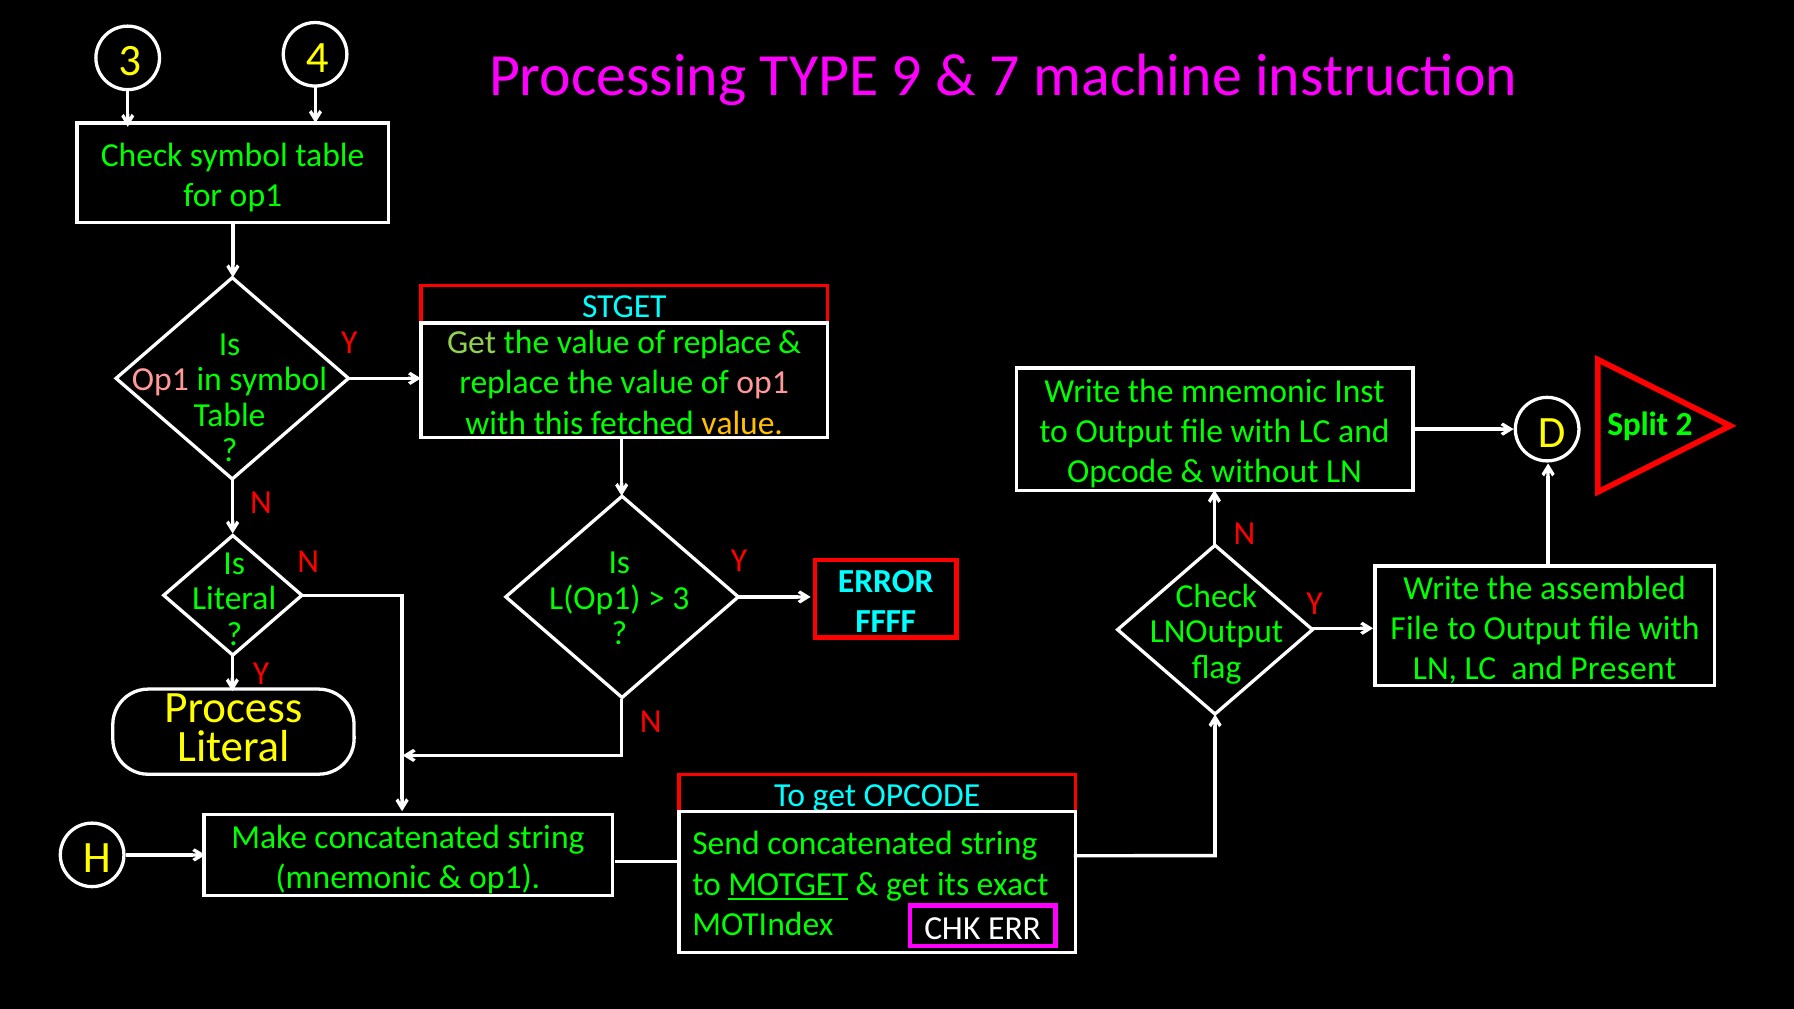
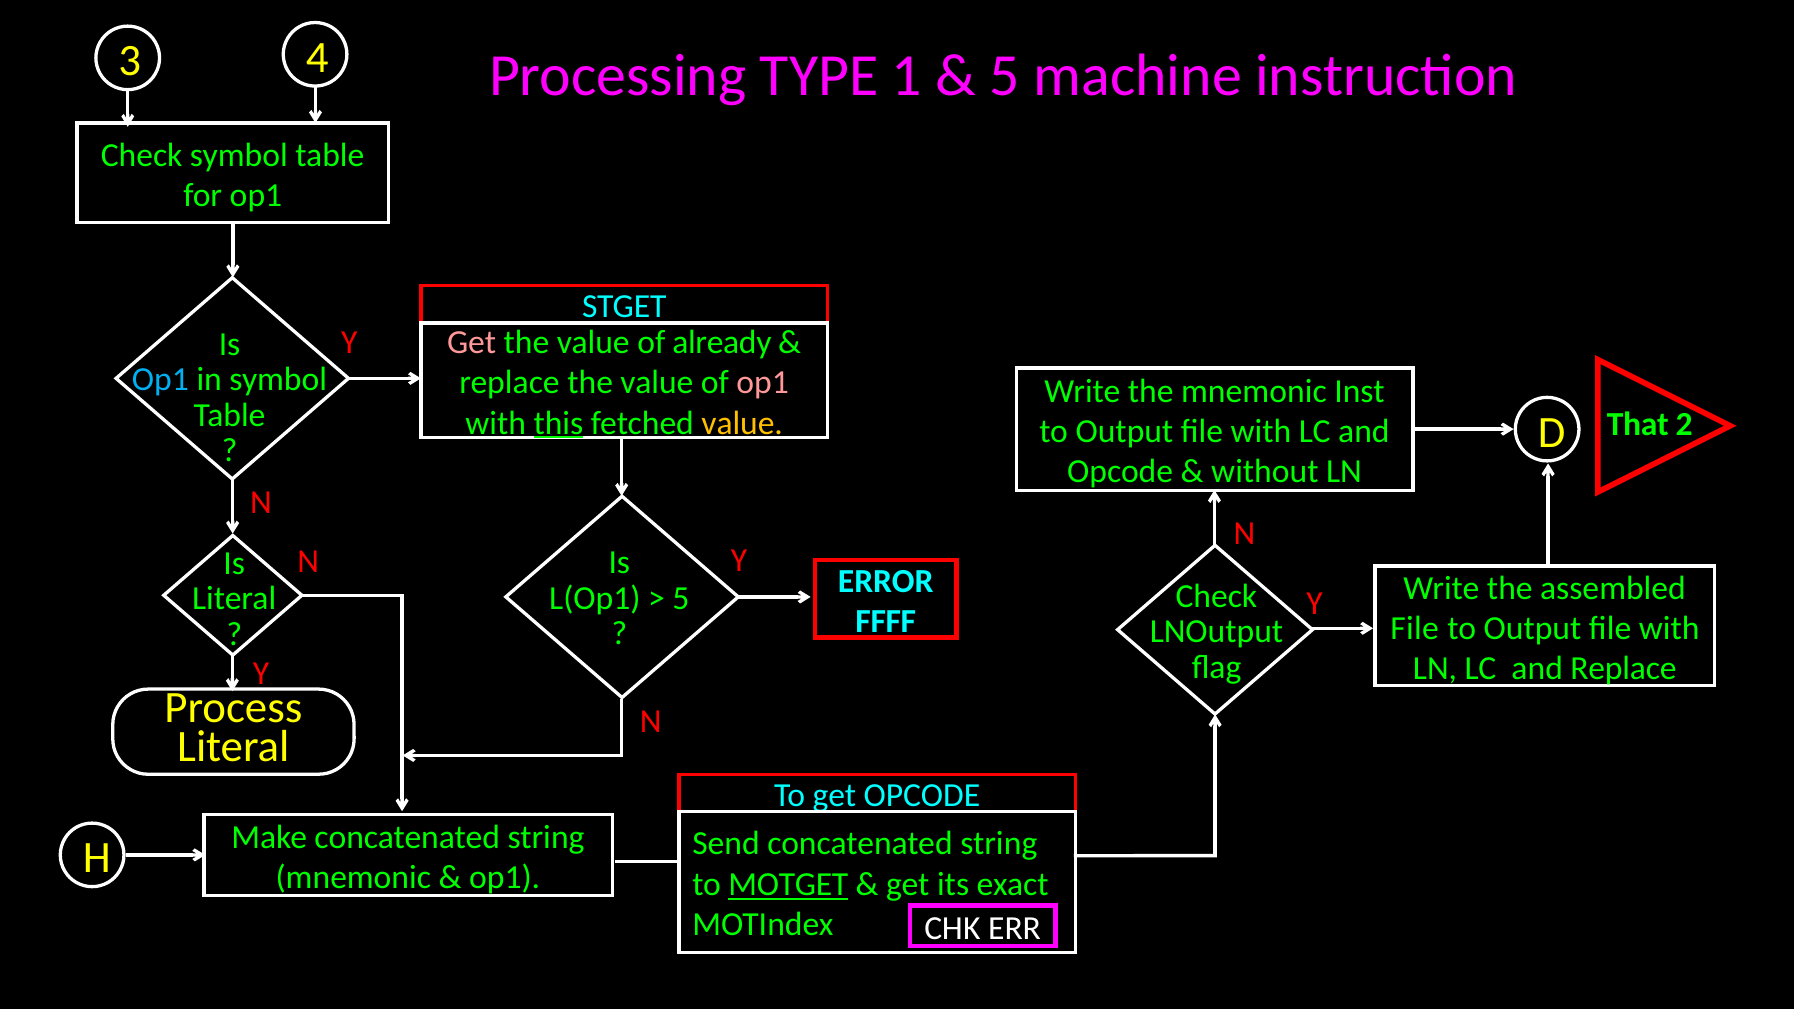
9: 9 -> 1 (907, 76)
7: 7 -> 5 (1005, 76)
Get colour: light green -> pink (472, 342)
of replace: replace -> already (722, 342)
Op1 colour: pink -> light blue (160, 379)
this underline: none -> present (558, 423)
Split: Split -> That (1638, 425)
3: 3 -> 5 (681, 598)
and Present: Present -> Replace (1624, 669)
